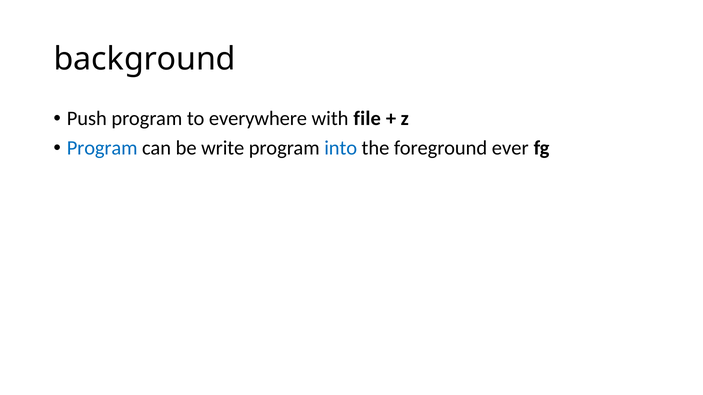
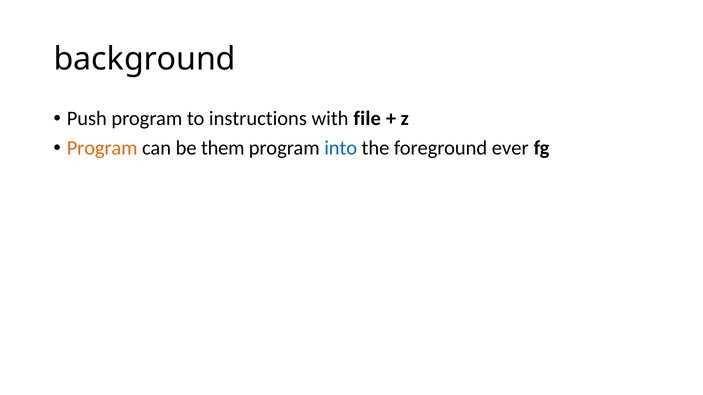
everywhere: everywhere -> instructions (258, 119)
Program colour: blue -> orange (102, 148)
write: write -> them (223, 148)
